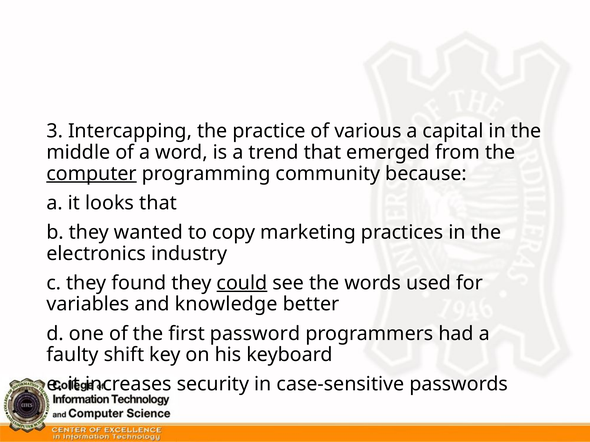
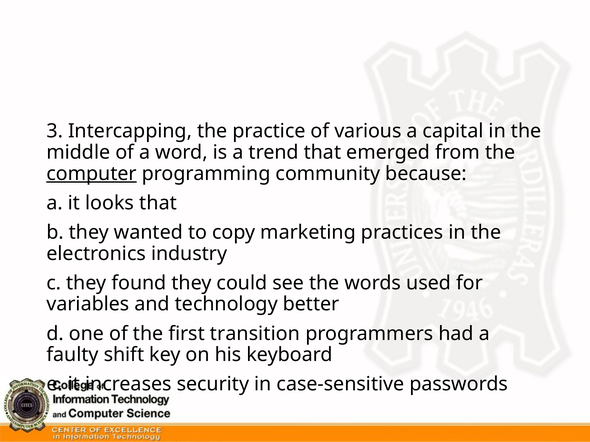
could underline: present -> none (242, 283)
knowledge: knowledge -> technology (226, 304)
password: password -> transition (255, 334)
